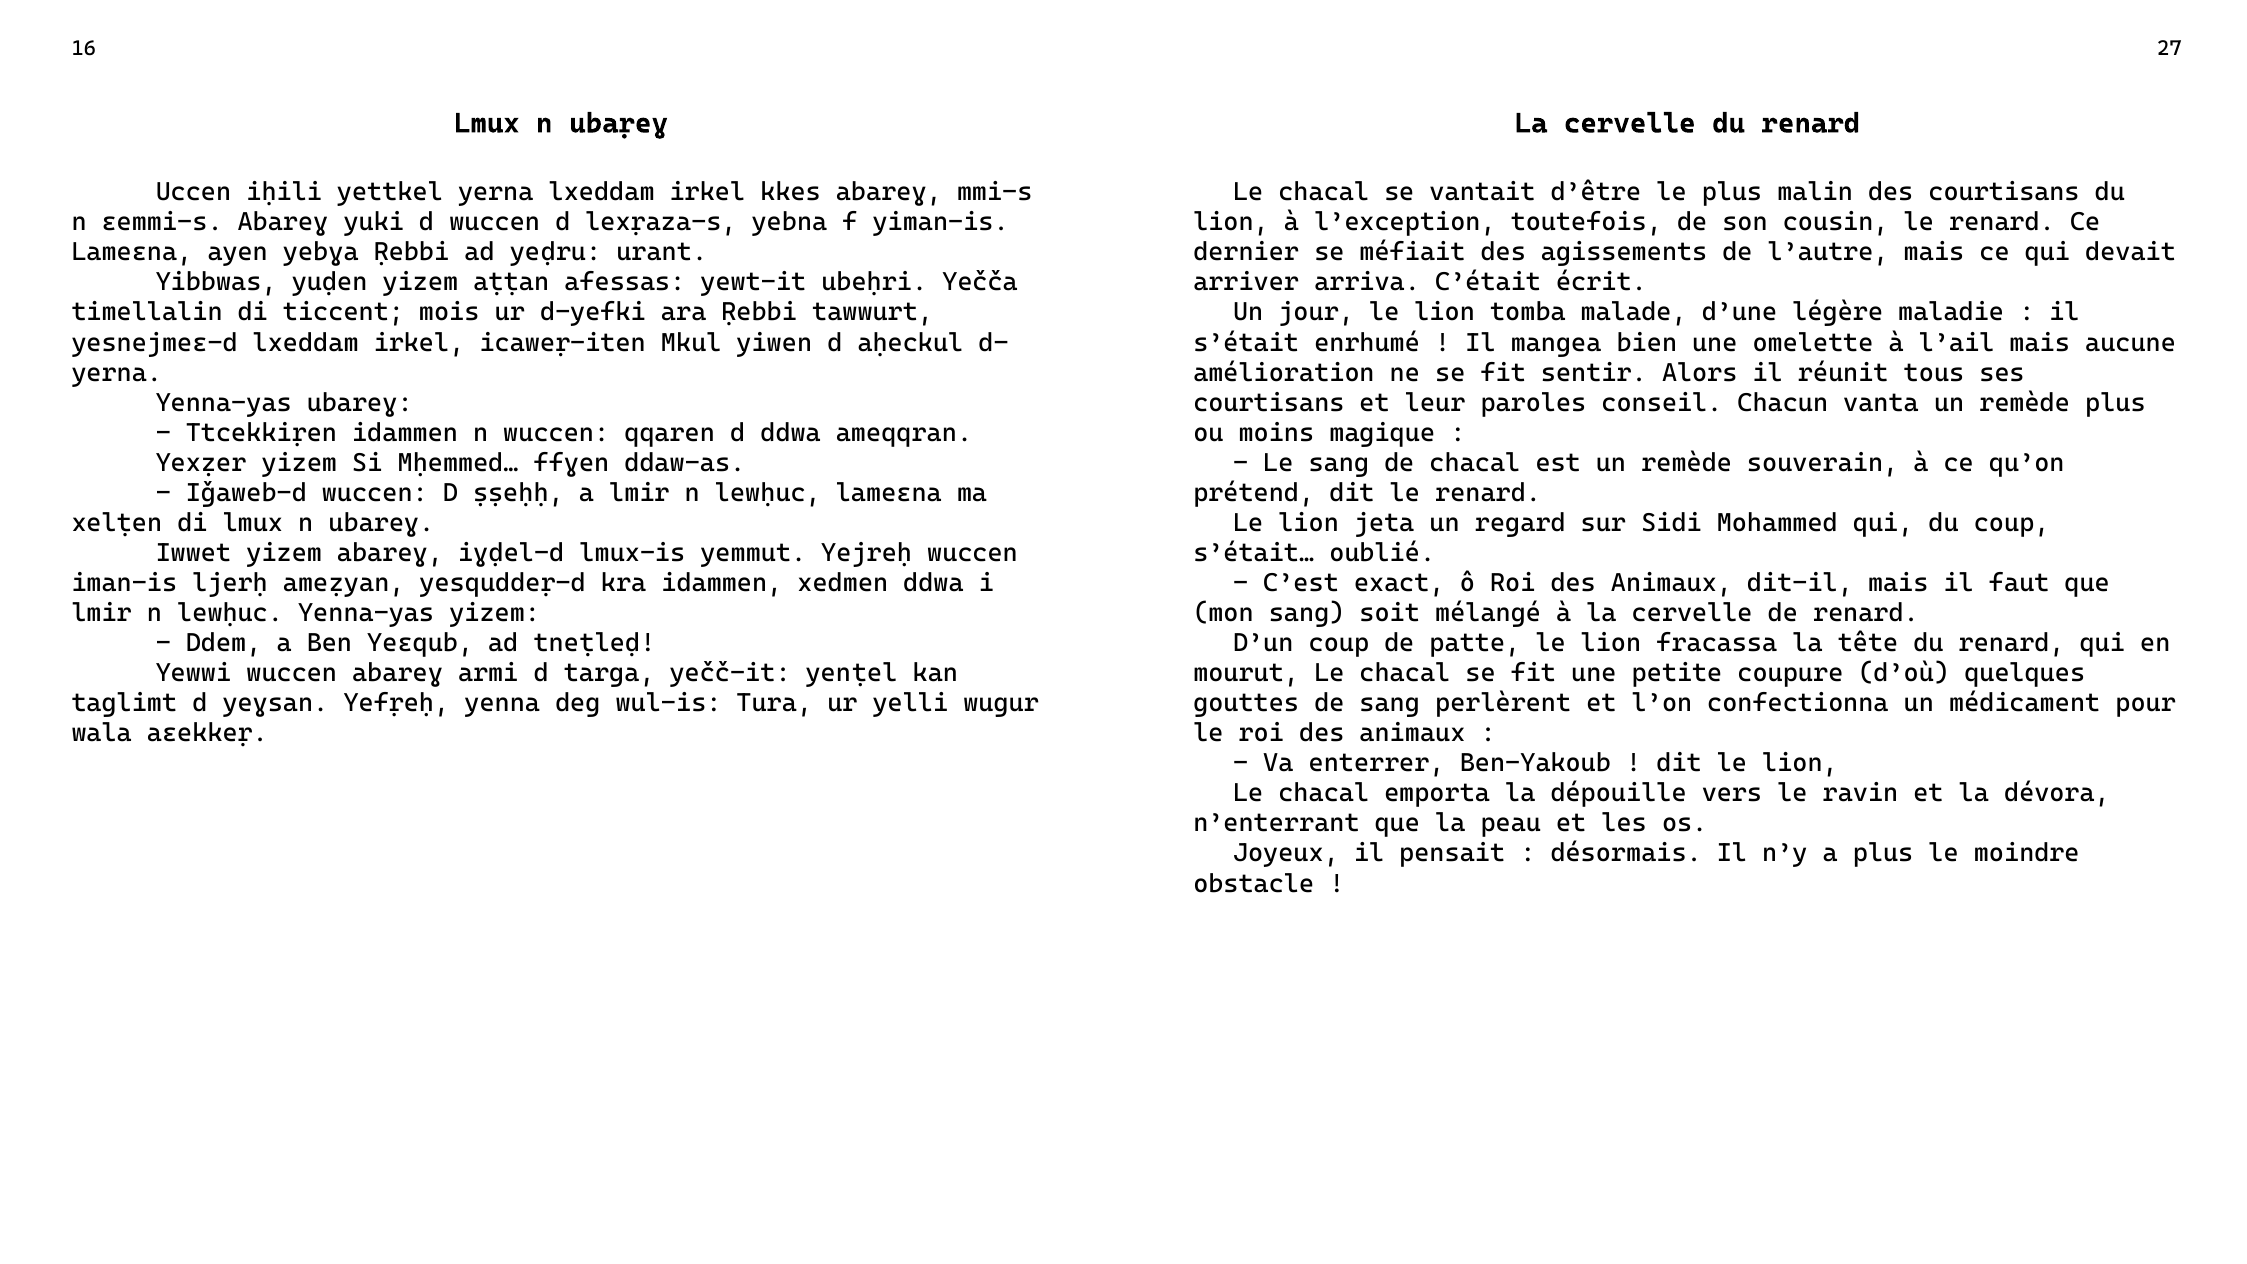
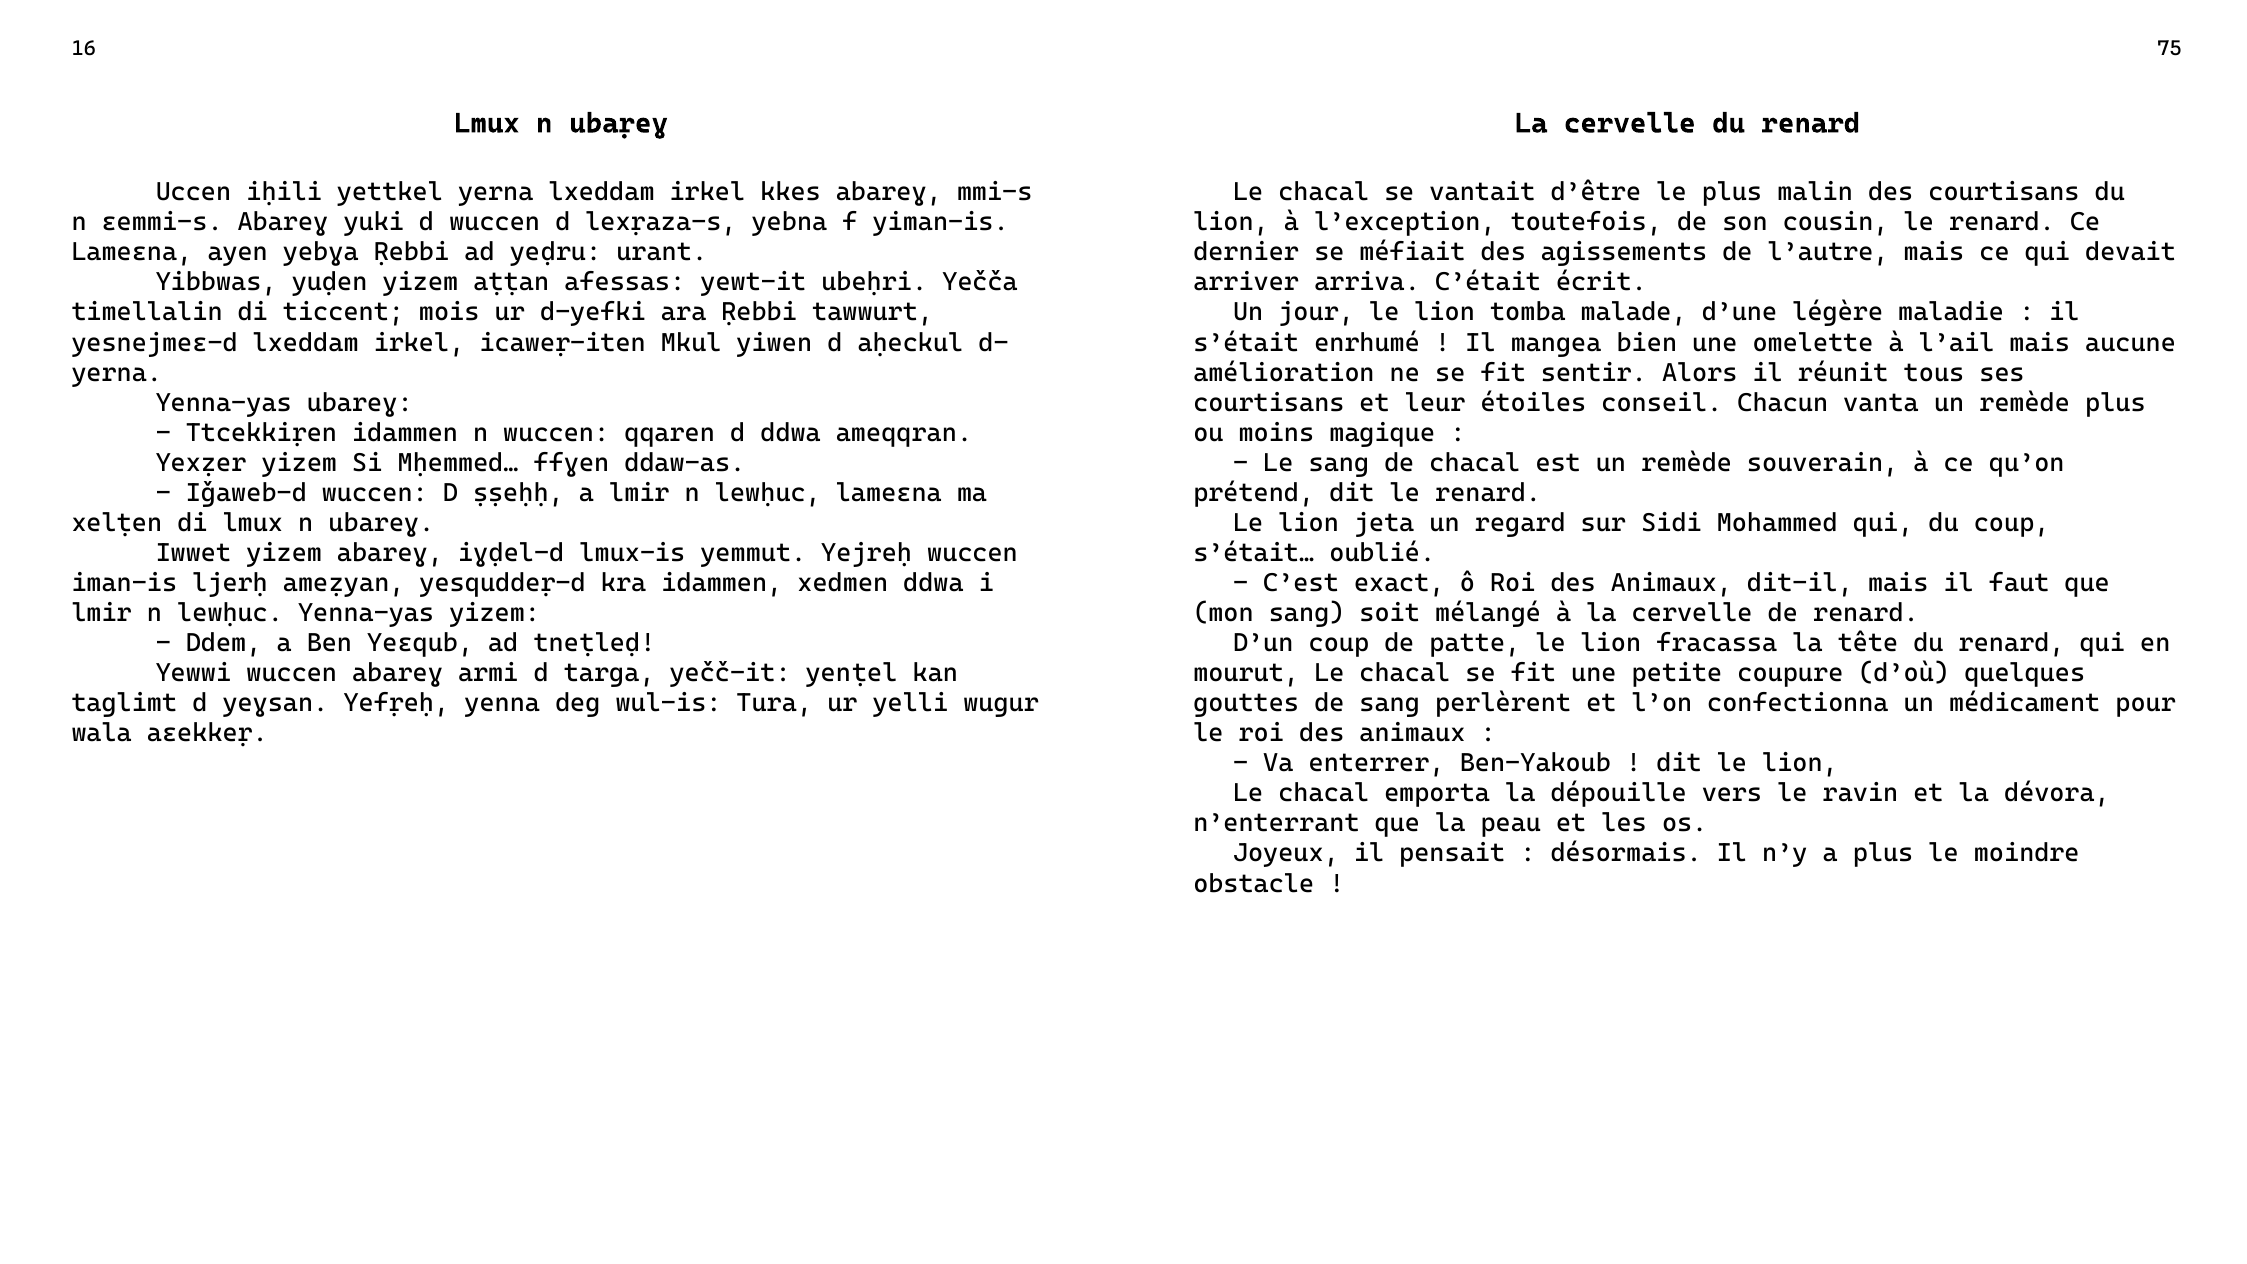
27: 27 -> 75 (2169, 48)
paroles: paroles -> étoiles (1533, 403)
